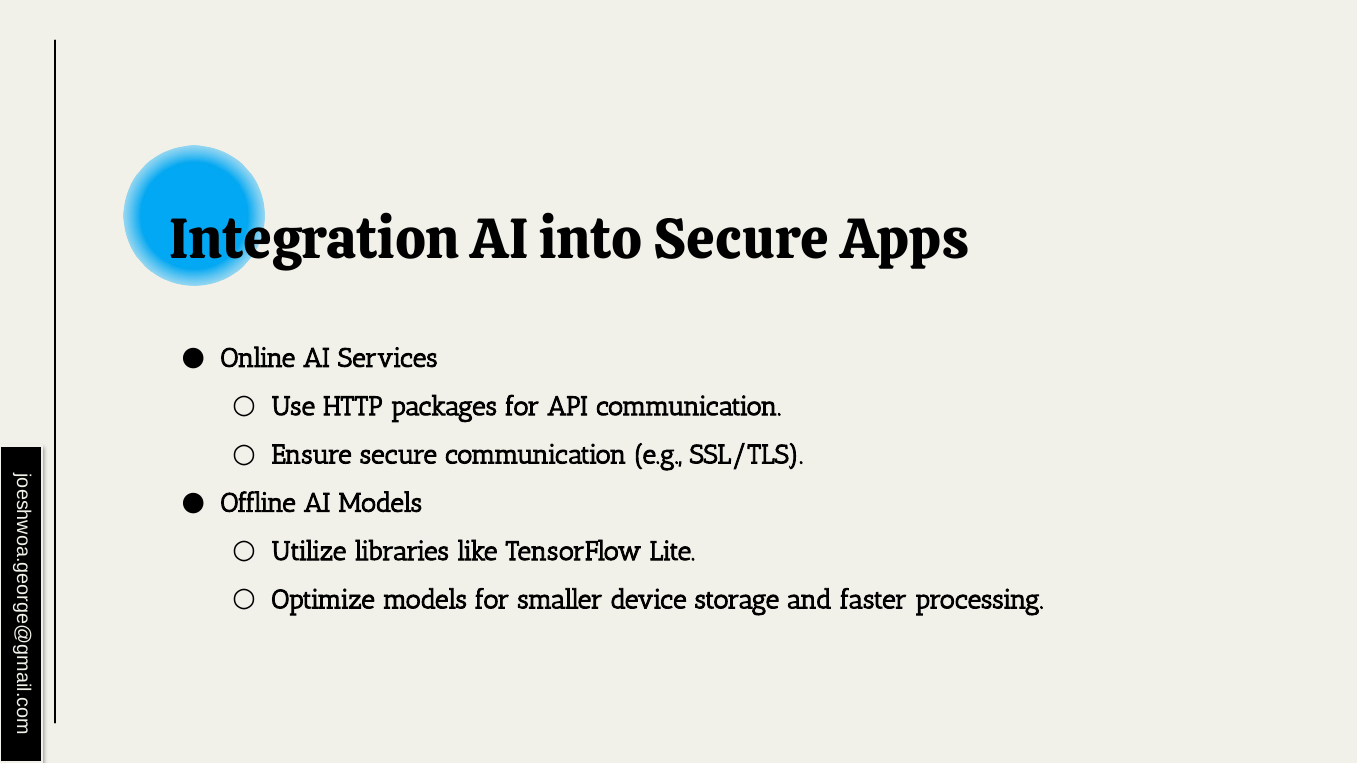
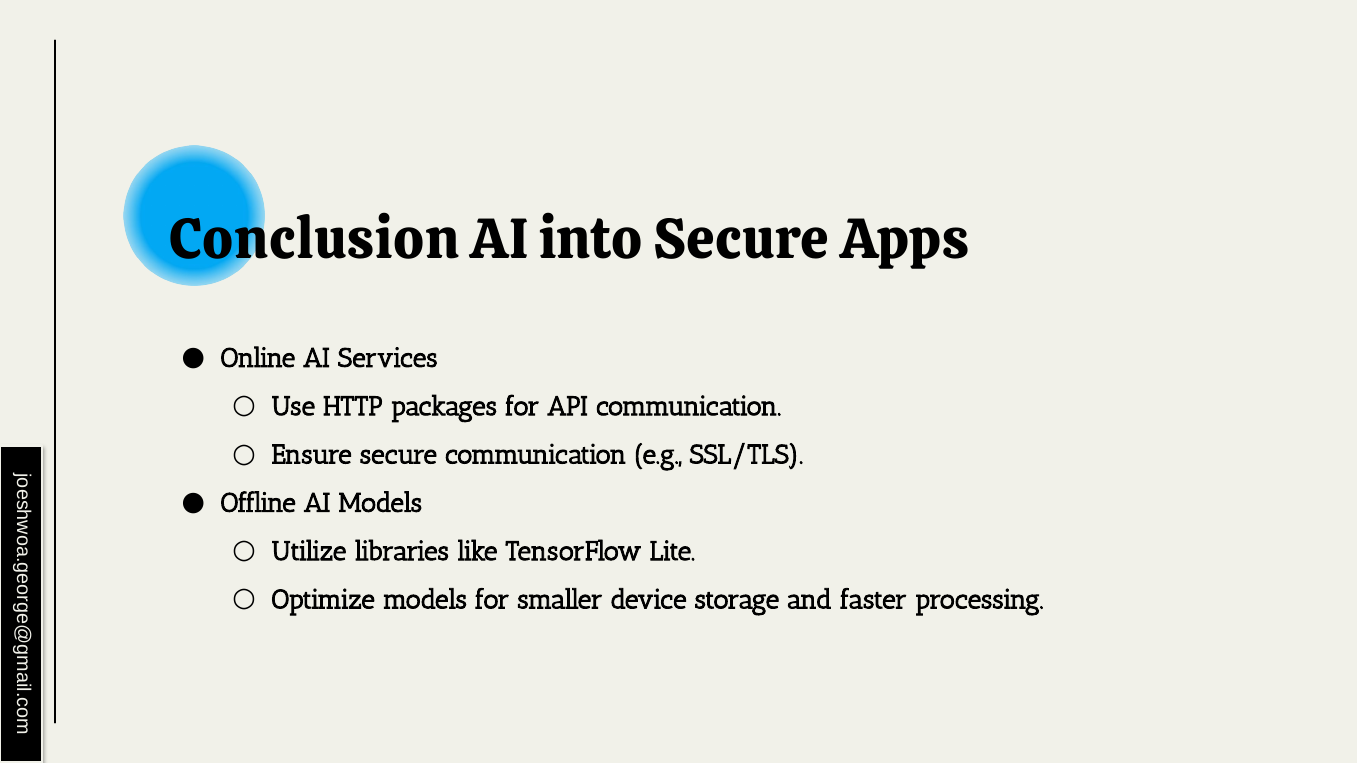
Integration: Integration -> Conclusion (315, 240)
